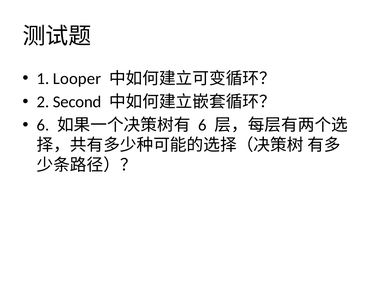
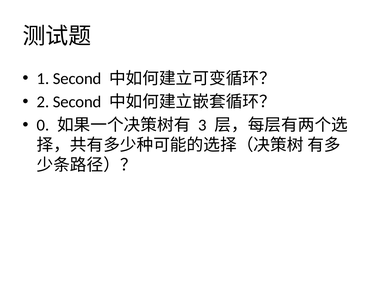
1 Looper: Looper -> Second (77, 79)
6: 6 -> 0 (43, 125)
6: 6 -> 3 (202, 125)
